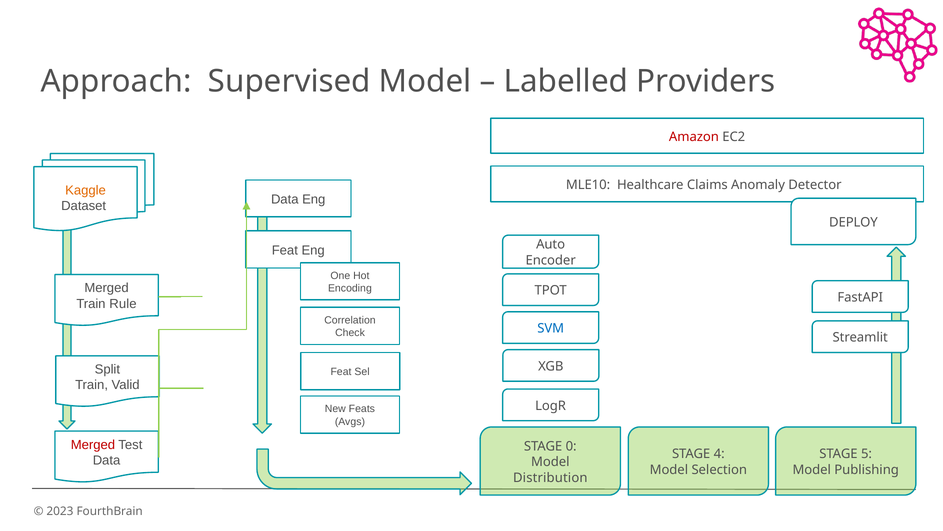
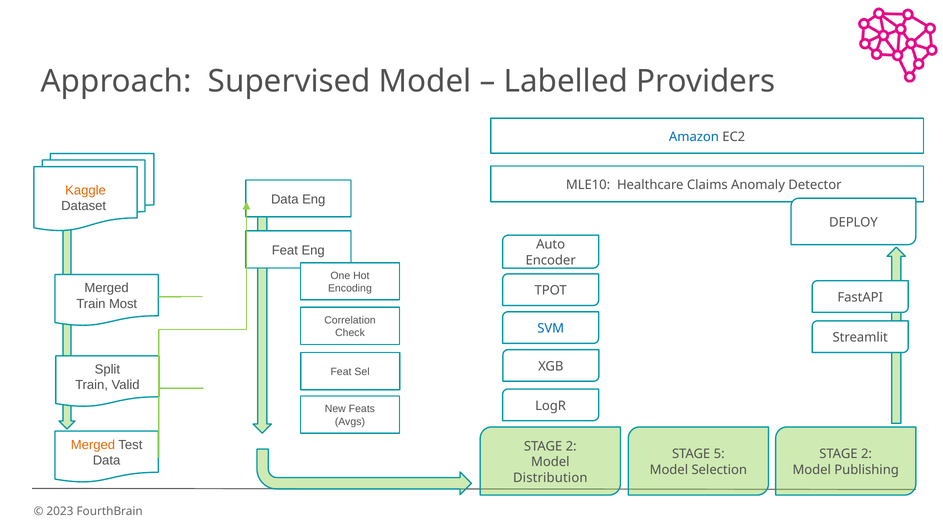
Amazon colour: red -> blue (694, 137)
Rule: Rule -> Most (123, 304)
Merged colour: red -> orange (93, 444)
0: 0 -> 2 (571, 446)
4: 4 -> 5 (719, 454)
5: 5 -> 2 (867, 454)
